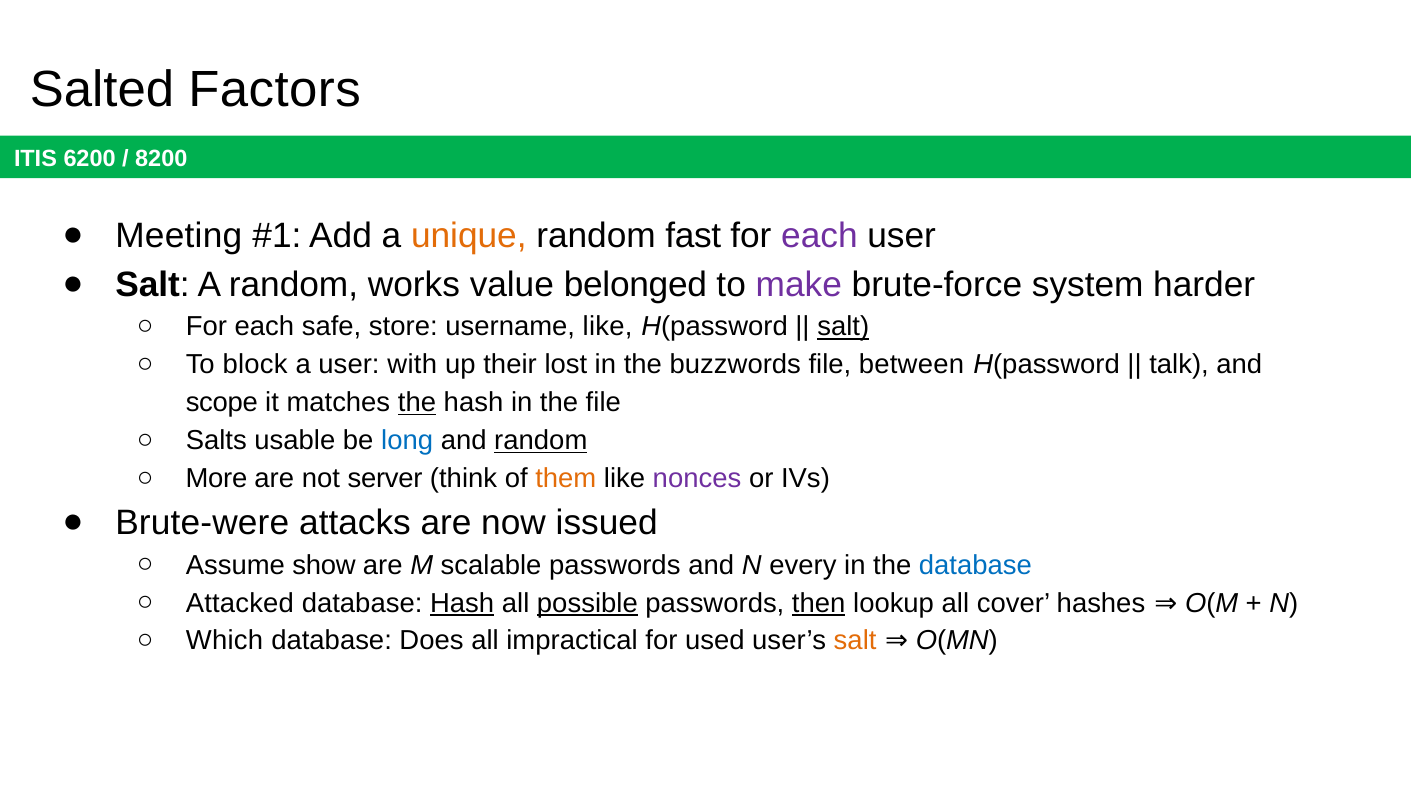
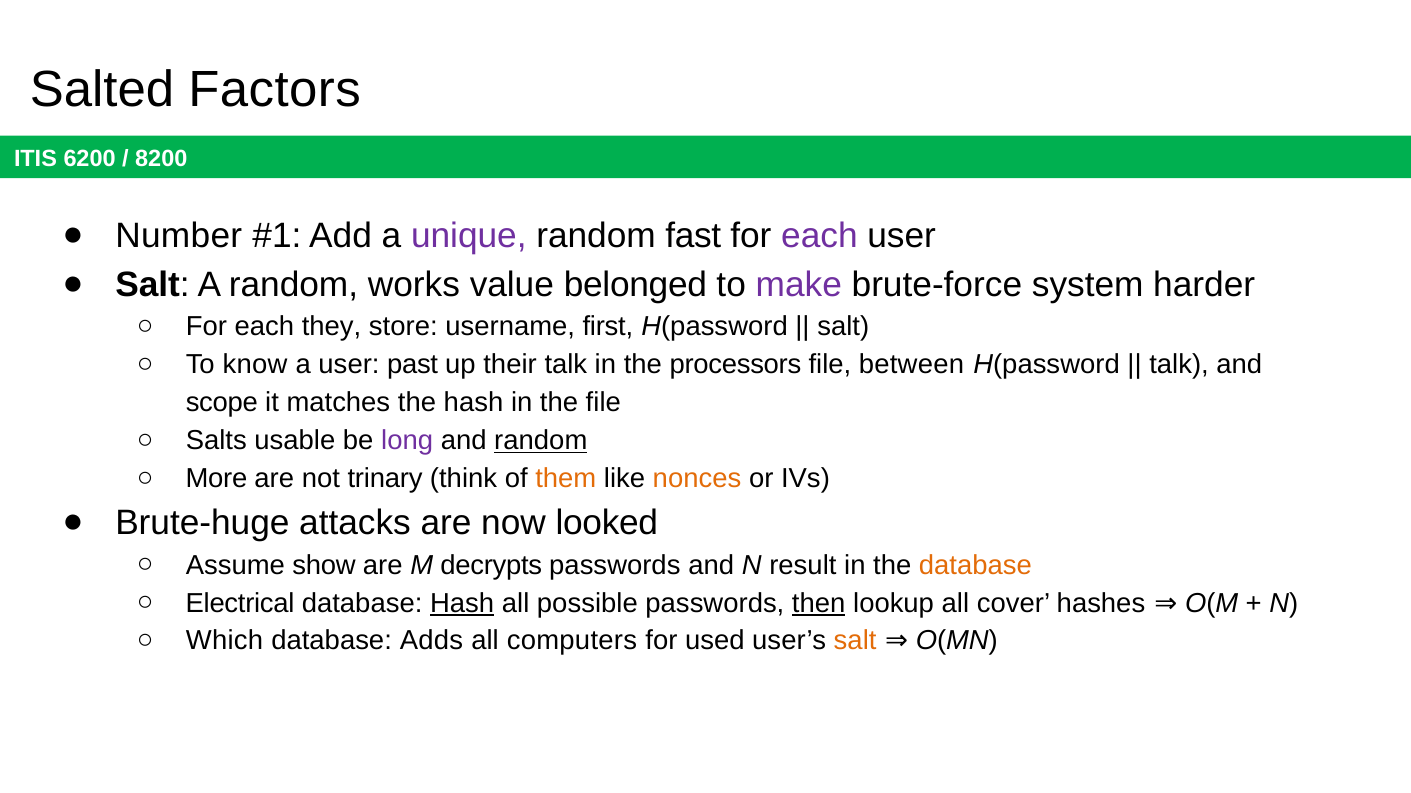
Meeting: Meeting -> Number (179, 236)
unique colour: orange -> purple (469, 236)
safe: safe -> they (332, 327)
username like: like -> first (608, 327)
salt underline: present -> none (843, 327)
block: block -> know (255, 365)
with: with -> past (413, 365)
their lost: lost -> talk (566, 365)
buzzwords: buzzwords -> processors (735, 365)
the underline: present -> none (417, 403)
long colour: blue -> purple (407, 441)
server: server -> trinary (385, 479)
nonces colour: purple -> orange (697, 479)
Brute-were: Brute-were -> Brute-huge (202, 523)
issued: issued -> looked (607, 523)
scalable: scalable -> decrypts (491, 566)
every: every -> result (803, 566)
database colour: blue -> orange (975, 566)
Attacked: Attacked -> Electrical (240, 604)
possible underline: present -> none (587, 604)
Does: Does -> Adds (431, 641)
impractical: impractical -> computers (572, 641)
